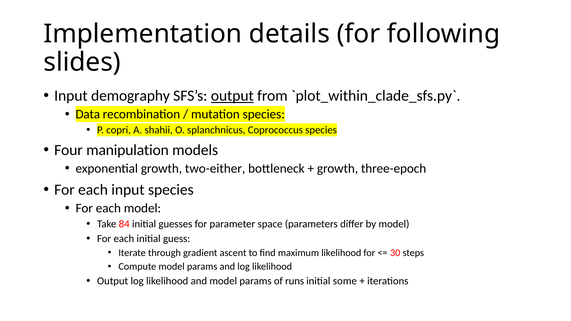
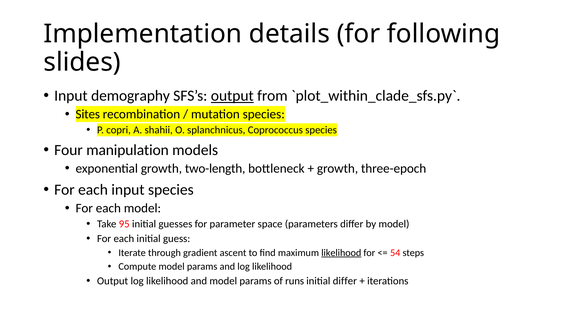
Data: Data -> Sites (88, 114)
two-either: two-either -> two-length (215, 169)
84: 84 -> 95 (124, 224)
likelihood underline: none -> present (341, 253)
30: 30 -> 54 (395, 253)
initial some: some -> differ (345, 281)
